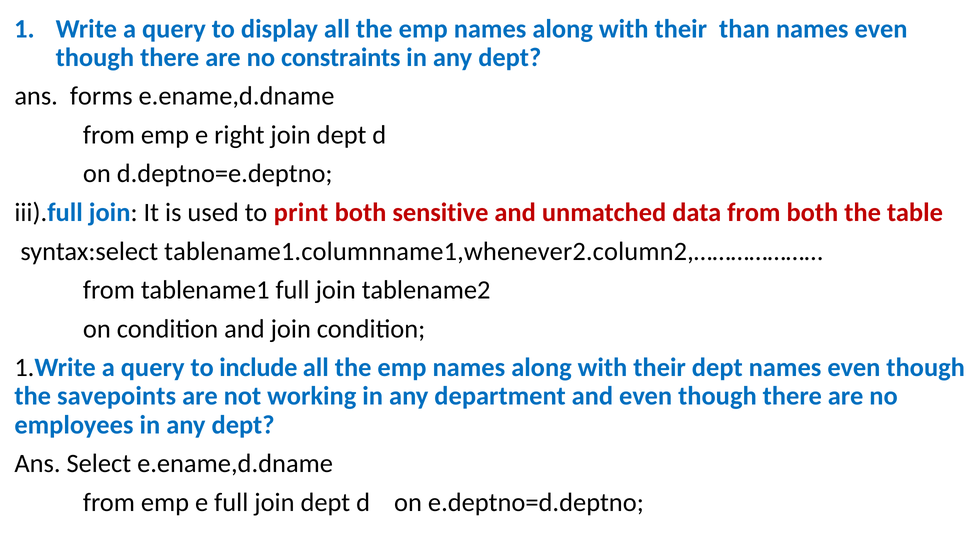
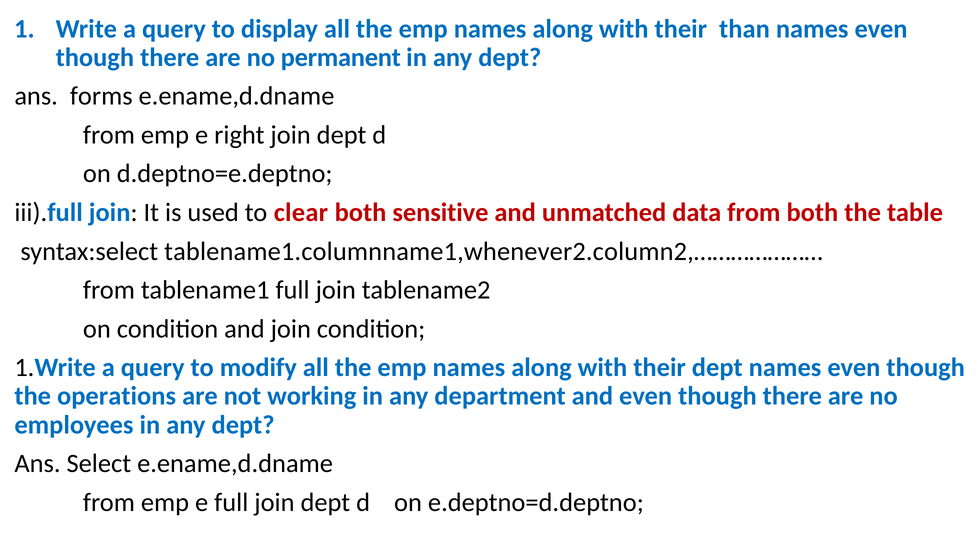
constraints: constraints -> permanent (341, 57)
print: print -> clear (301, 212)
include: include -> modify (258, 367)
savepoints: savepoints -> operations (117, 396)
